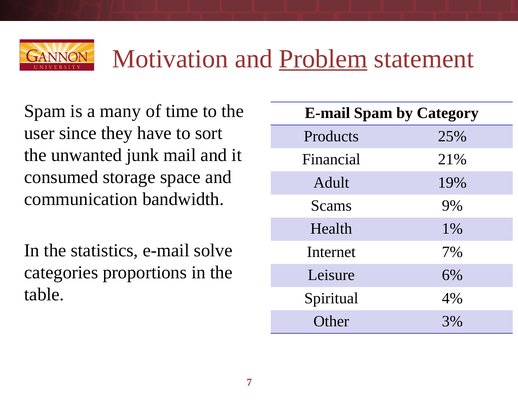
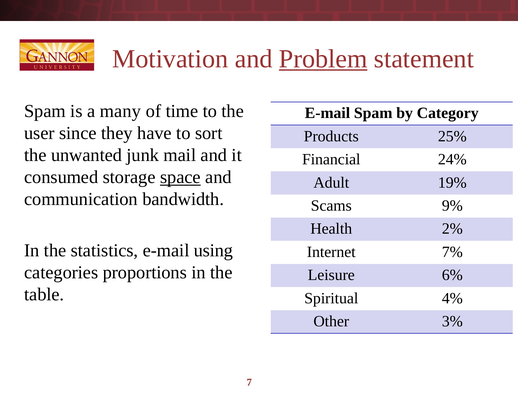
21%: 21% -> 24% (452, 159)
space underline: none -> present (180, 177)
1%: 1% -> 2% (452, 229)
solve: solve -> using (213, 251)
